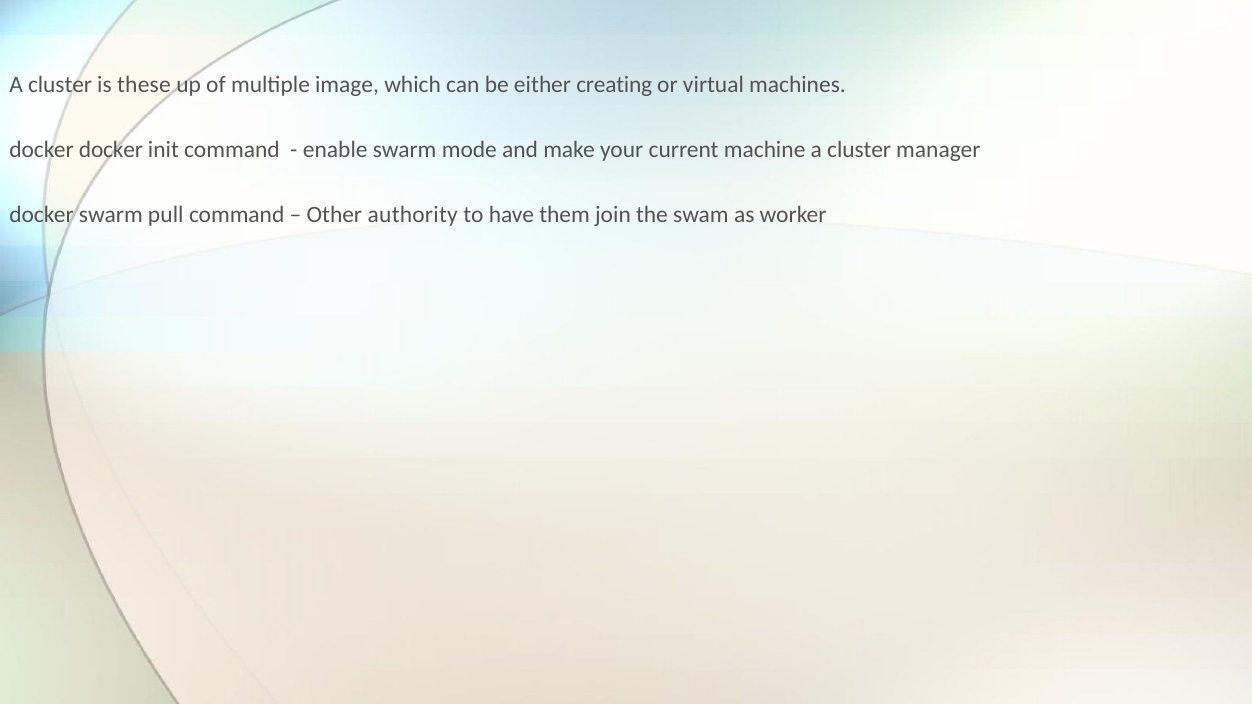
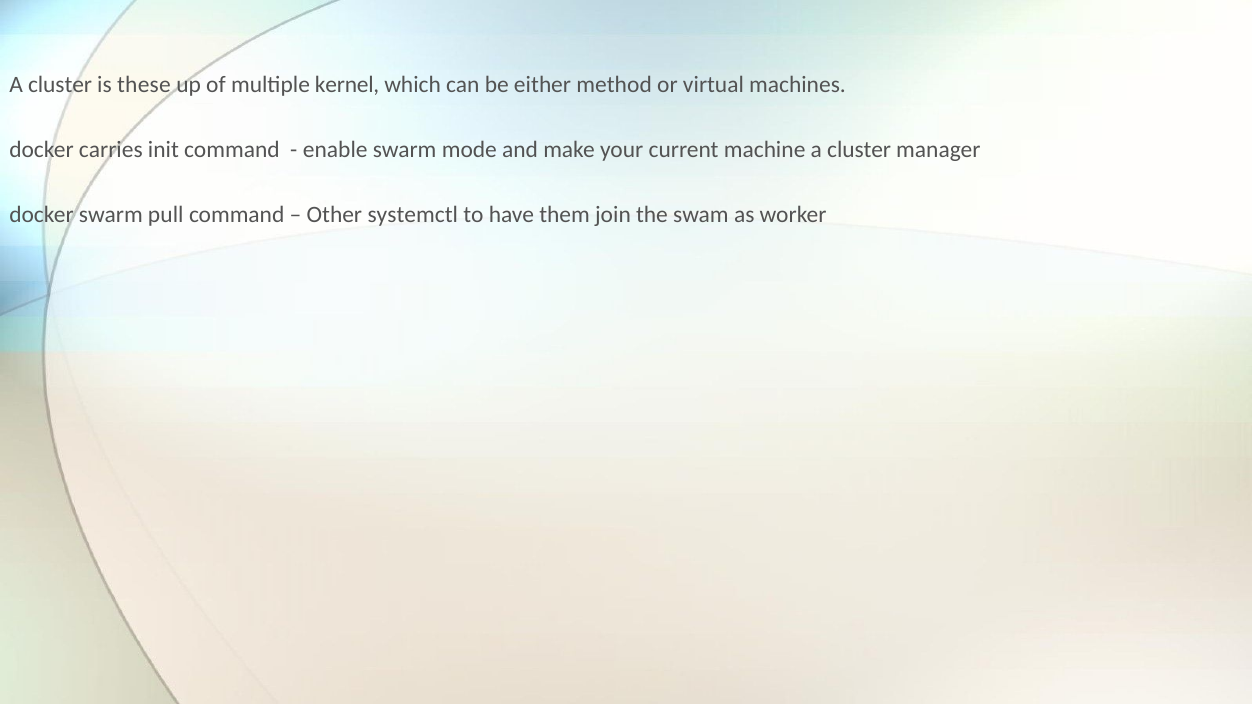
image: image -> kernel (347, 85)
creating: creating -> method (614, 85)
docker docker: docker -> carries (111, 150)
authority: authority -> systemctl (413, 214)
